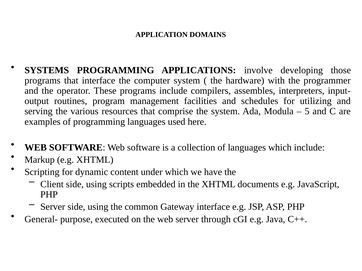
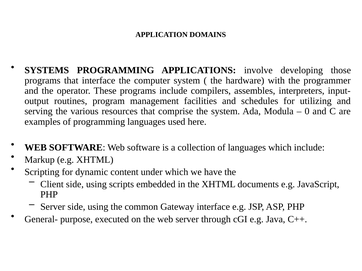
5: 5 -> 0 (307, 112)
